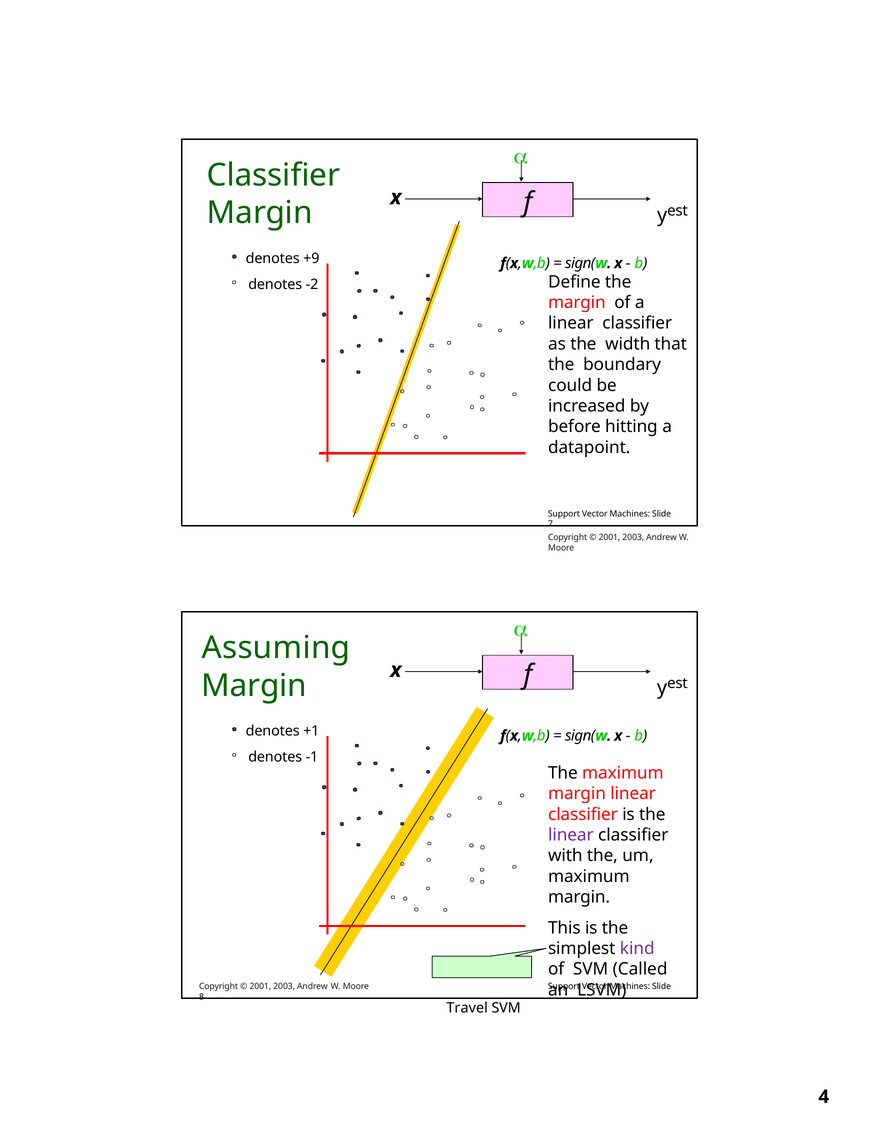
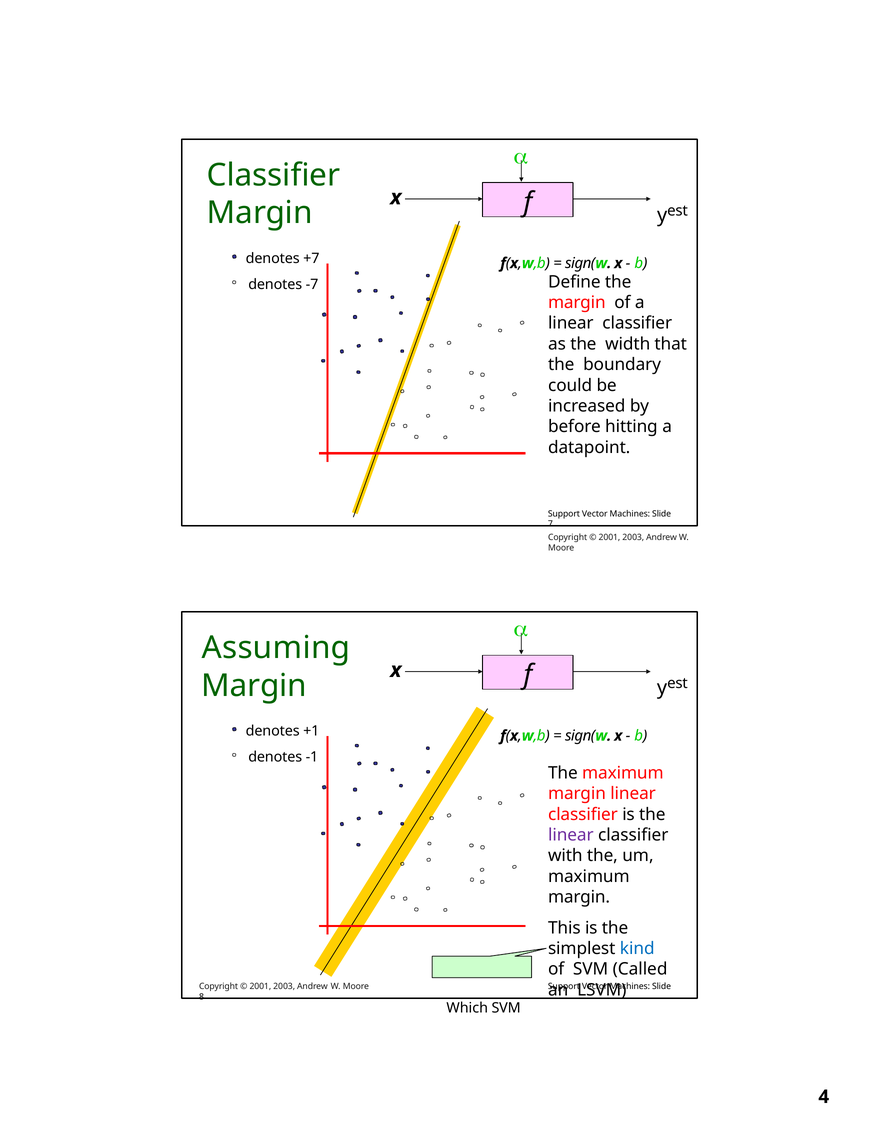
+9: +9 -> +7 (311, 258)
-2: -2 -> -7 (312, 284)
kind colour: purple -> blue (637, 948)
Travel: Travel -> Which (467, 1007)
